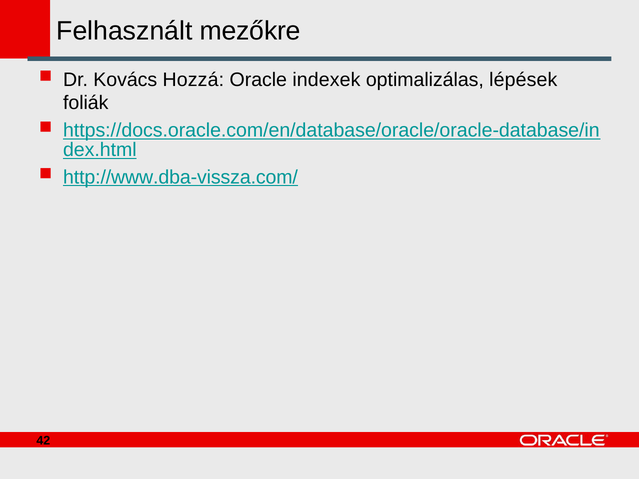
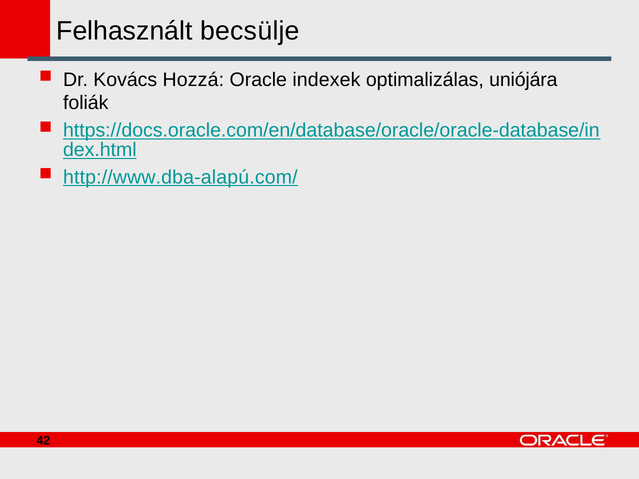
mezőkre: mezőkre -> becsülje (250, 31)
lépések: lépések -> uniójára (523, 80)
http://www.dba-vissza.com/: http://www.dba-vissza.com/ -> http://www.dba-alapú.com/ (180, 177)
